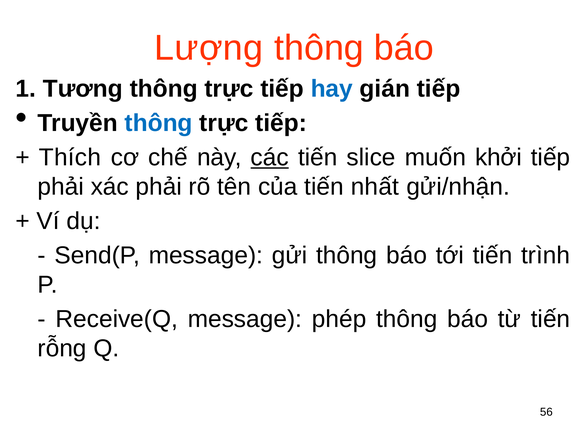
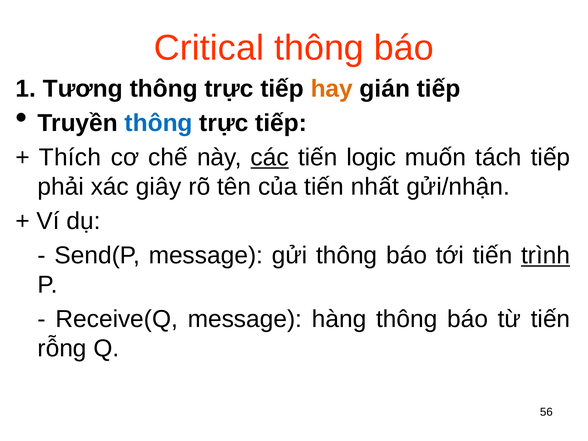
Lượng: Lượng -> Critical (209, 48)
hay colour: blue -> orange (332, 89)
slice: slice -> logic (371, 157)
khởi: khởi -> tách (498, 157)
xác phải: phải -> giây (159, 187)
trình underline: none -> present (546, 255)
phép: phép -> hàng (339, 319)
